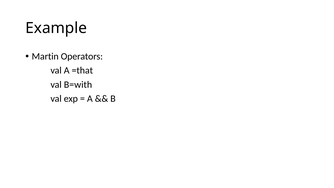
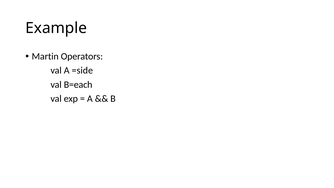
=that: =that -> =side (82, 70)
B=with: B=with -> B=each (78, 84)
